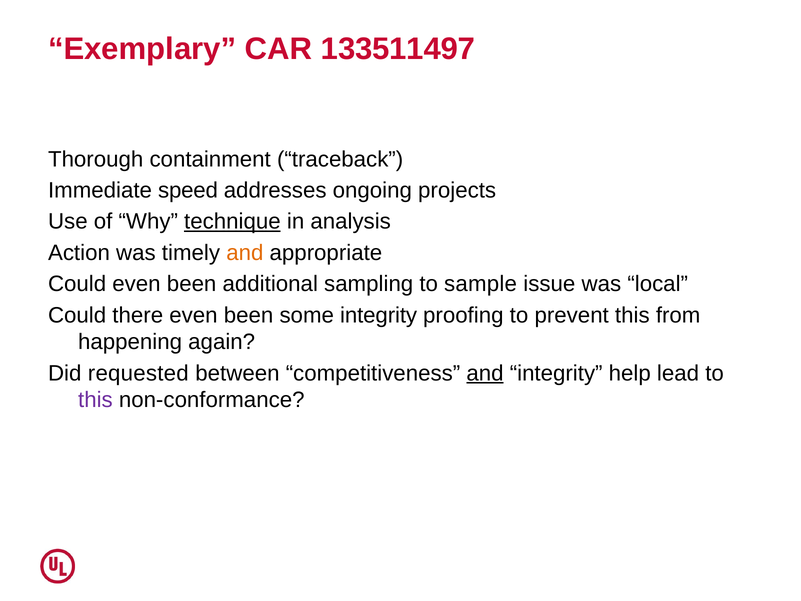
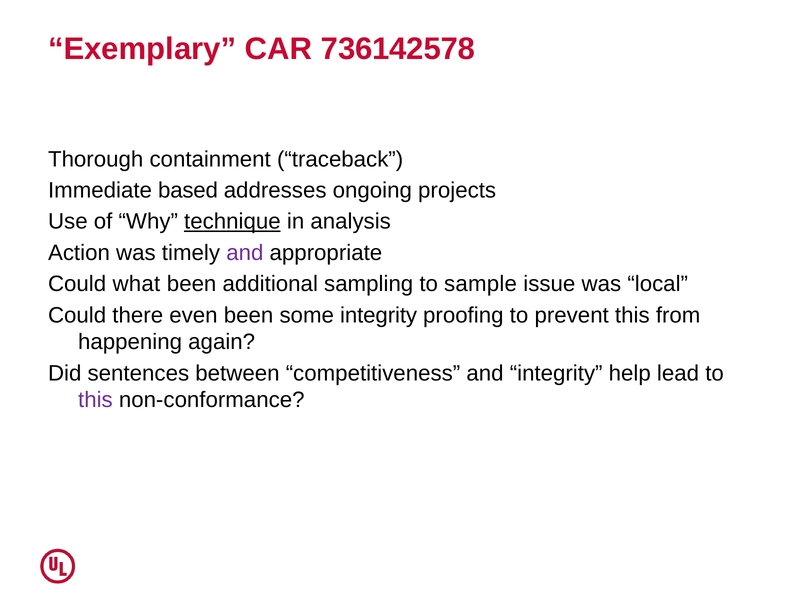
133511497: 133511497 -> 736142578 (398, 49)
speed: speed -> based (188, 190)
and colour: orange -> purple (245, 253)
Could even: even -> what (136, 284)
requested: requested -> sentences (138, 373)
and underline: present -> none (485, 373)
